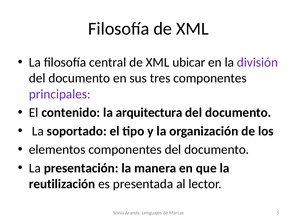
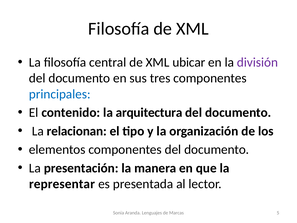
principales colour: purple -> blue (60, 94)
soportado: soportado -> relacionan (77, 131)
reutilización: reutilización -> representar (62, 184)
